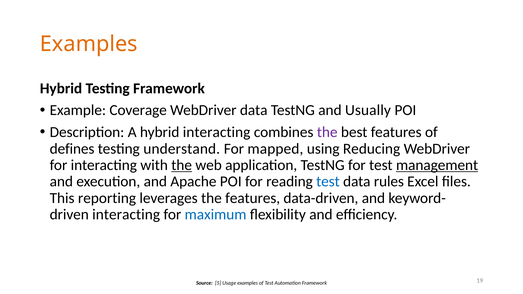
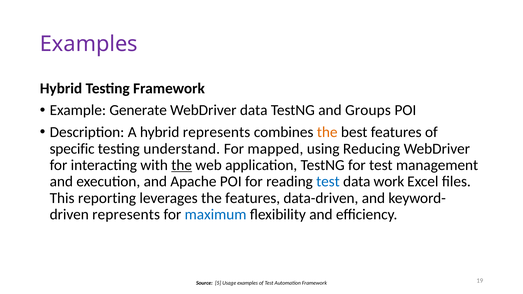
Examples colour: orange -> purple (89, 44)
Coverage: Coverage -> Generate (138, 110)
Usually: Usually -> Groups (368, 110)
hybrid interacting: interacting -> represents (217, 132)
the colour: purple -> orange (327, 132)
defines: defines -> specific (72, 149)
management underline: present -> none (437, 165)
rules: rules -> work (389, 182)
interacting: interacting -> represents (126, 215)
